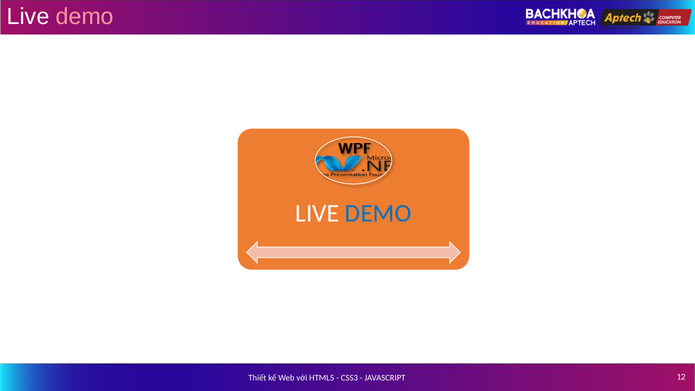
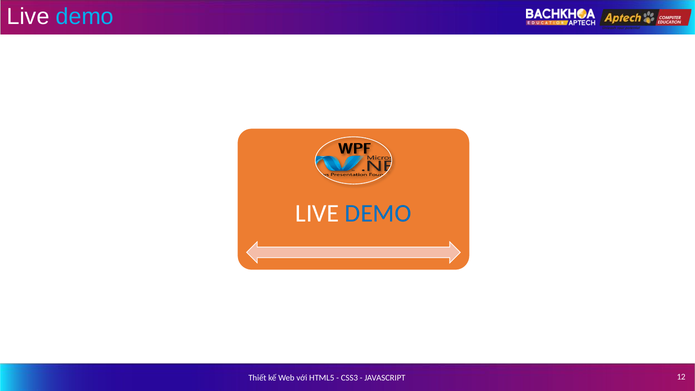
demo colour: pink -> light blue (85, 17)
